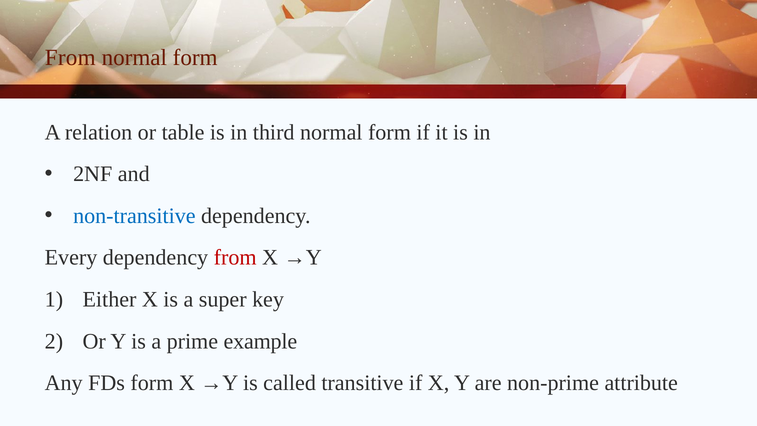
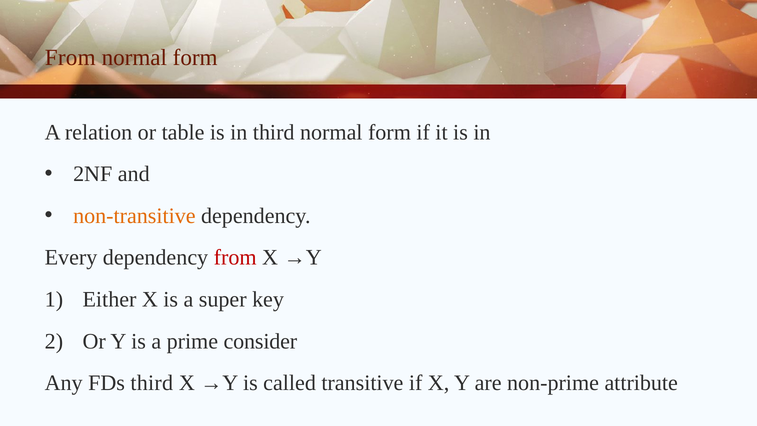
non-transitive colour: blue -> orange (134, 216)
example: example -> consider (260, 341)
FDs form: form -> third (152, 383)
